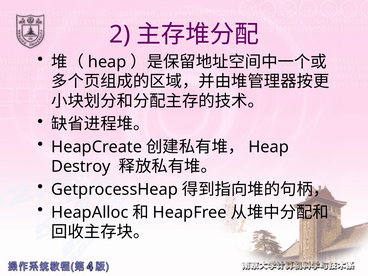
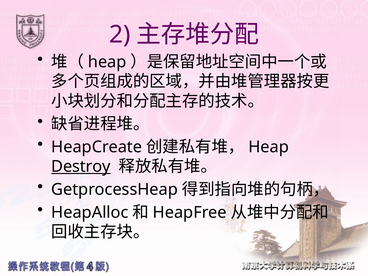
Destroy underline: none -> present (81, 167)
